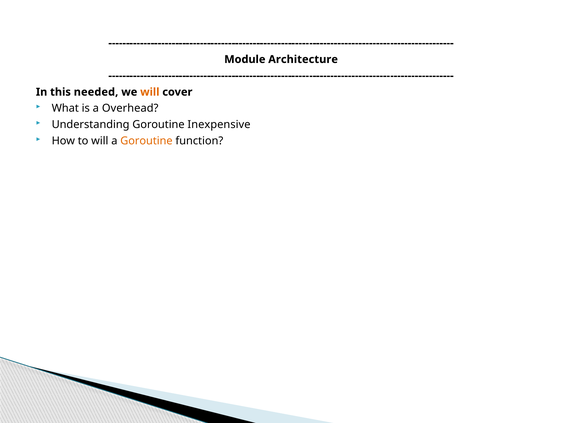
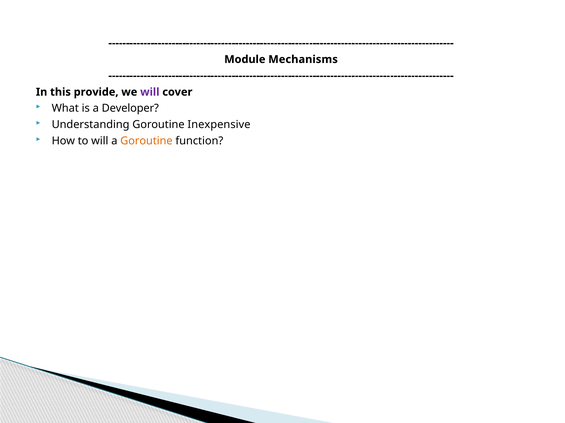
Architecture: Architecture -> Mechanisms (303, 59)
needed: needed -> provide (96, 92)
will colour: orange -> purple (150, 92)
Overhead: Overhead -> Developer (130, 109)
